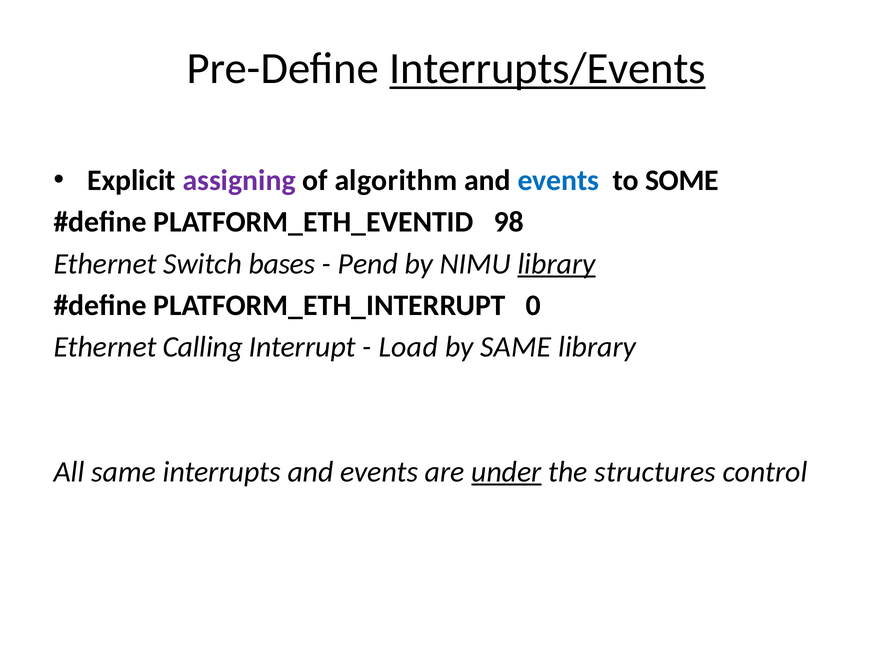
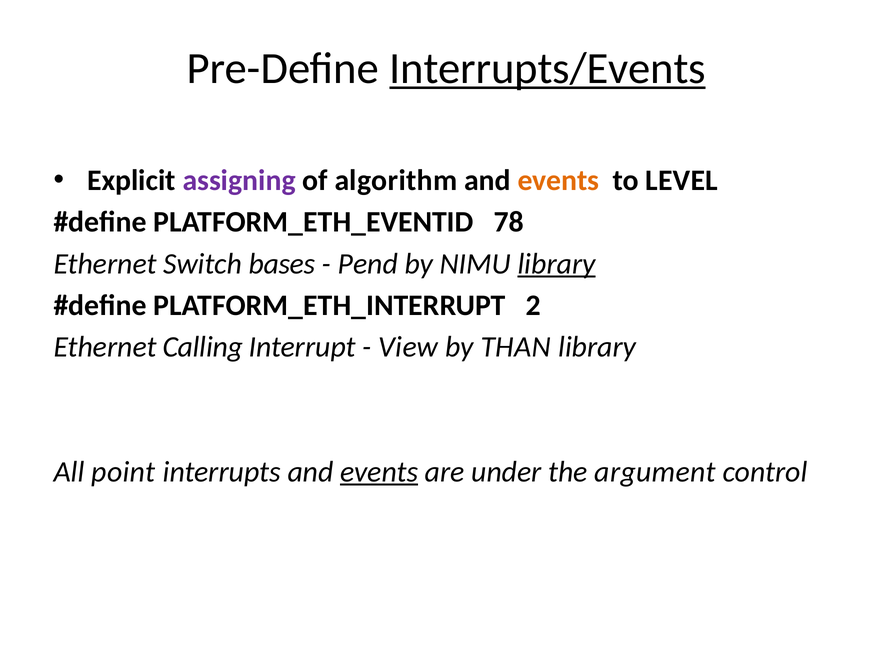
events colour: blue -> orange (558, 181)
SOME: SOME -> LEVEL (682, 181)
98: 98 -> 78 (509, 222)
0: 0 -> 2 (533, 306)
Load: Load -> View (408, 347)
by SAME: SAME -> THAN (516, 347)
All same: same -> point (123, 472)
events underline: none -> present (379, 472)
under underline: present -> none (506, 472)
structures: structures -> argument (655, 472)
